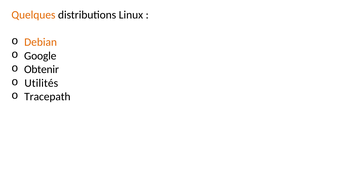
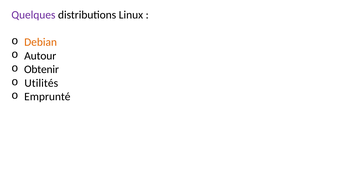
Quelques colour: orange -> purple (33, 15)
Google: Google -> Autour (40, 56)
Tracepath: Tracepath -> Emprunté (47, 97)
